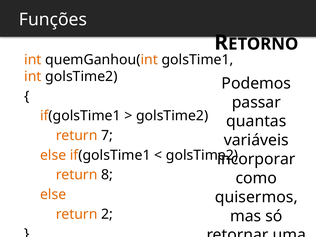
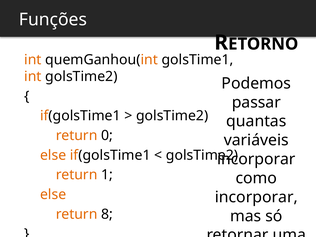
7: 7 -> 0 (107, 135)
8: 8 -> 1 (107, 175)
quisermos: quisermos -> incorporar (256, 197)
2: 2 -> 8 (107, 214)
